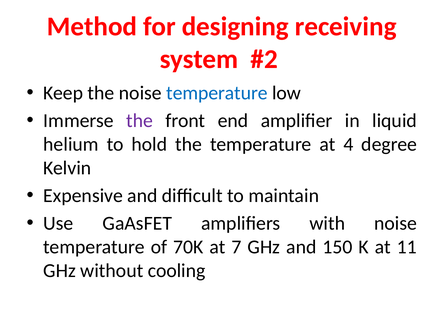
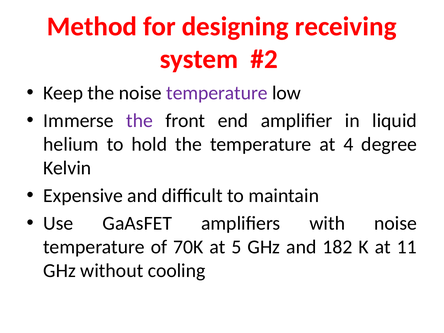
temperature colour: blue -> purple (217, 93)
7: 7 -> 5 (236, 247)
150: 150 -> 182 (337, 247)
